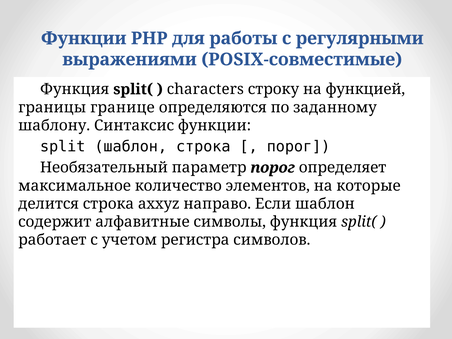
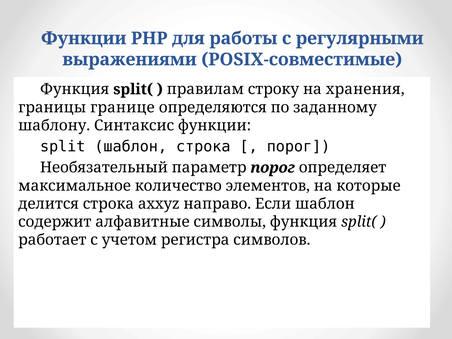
characters: characters -> правилам (205, 89)
функцией: функцией -> хранения (365, 89)
